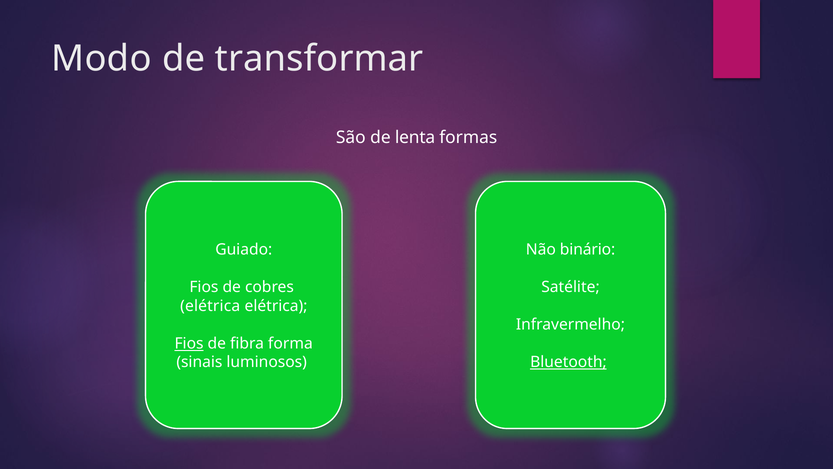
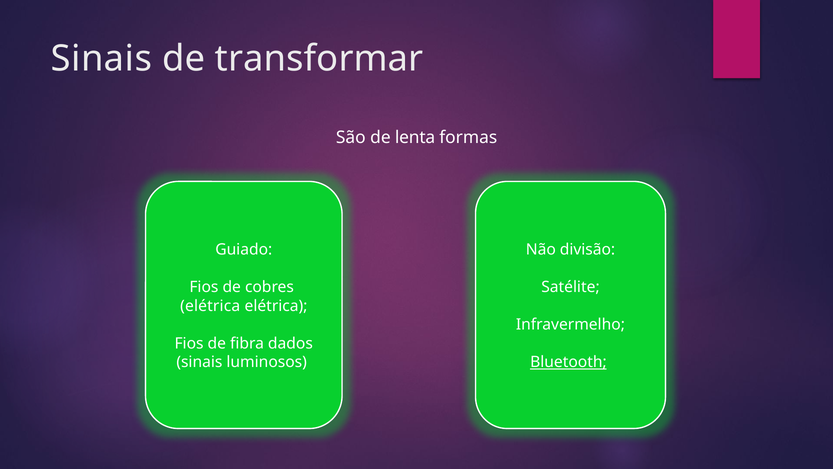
Modo: Modo -> Sinais (101, 58)
binário: binário -> divisão (587, 250)
Fios underline: present -> none (189, 343)
forma: forma -> dados (290, 343)
